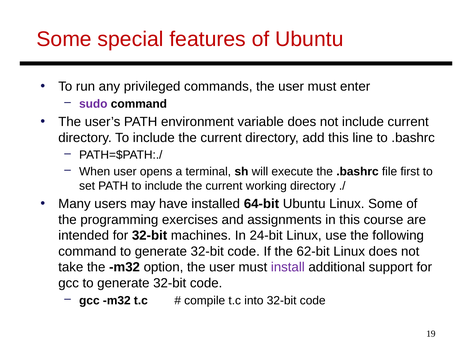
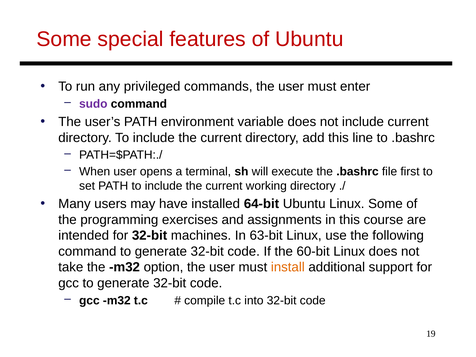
24-bit: 24-bit -> 63-bit (266, 236)
62-bit: 62-bit -> 60-bit (313, 251)
install colour: purple -> orange (288, 267)
